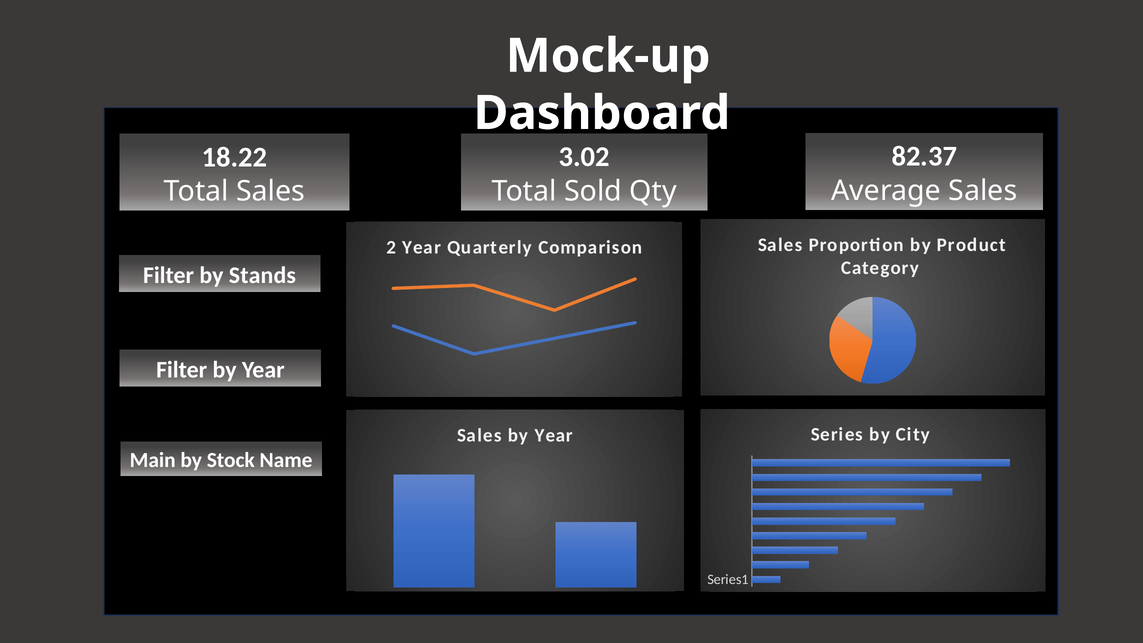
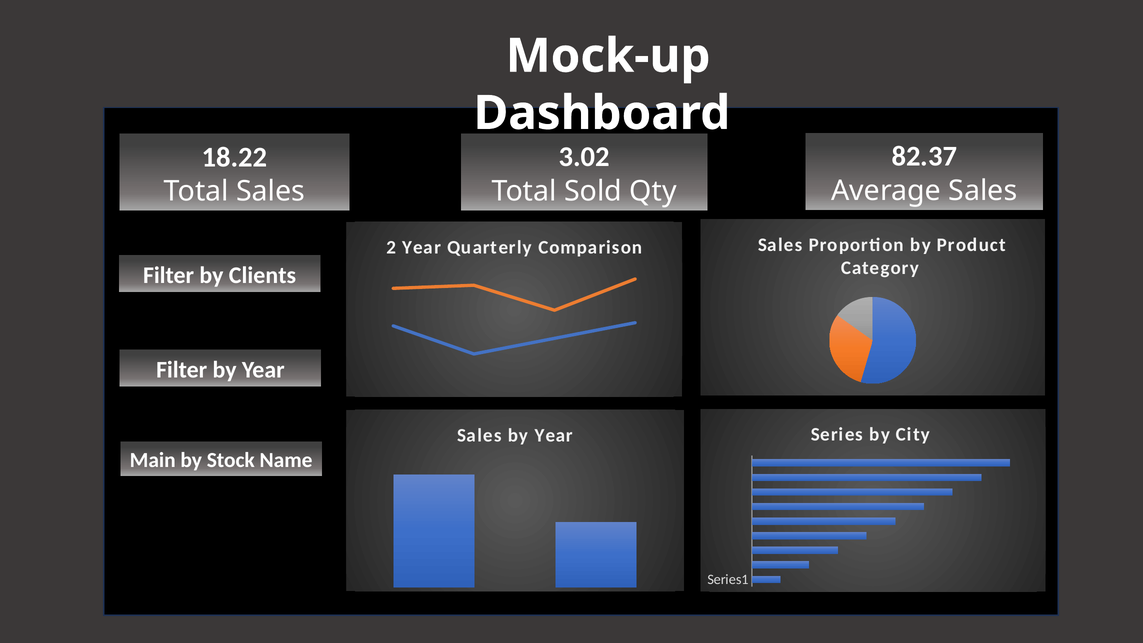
Stands: Stands -> Clients (262, 275)
